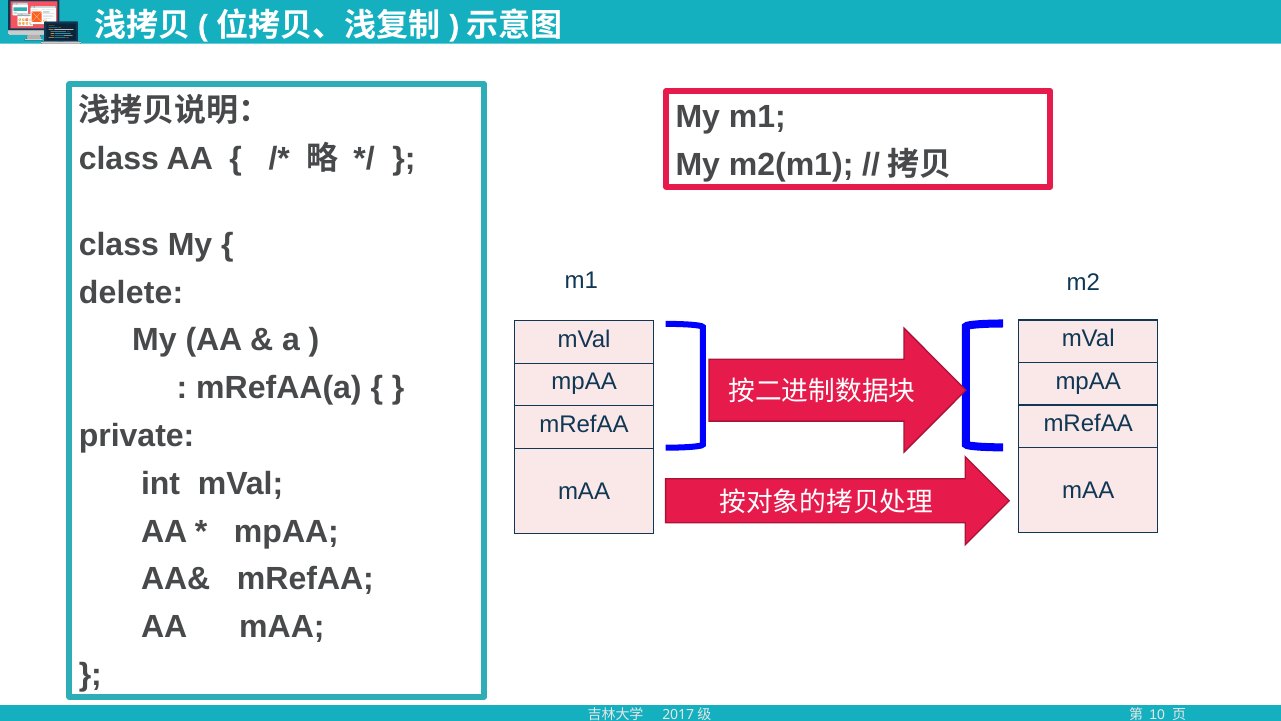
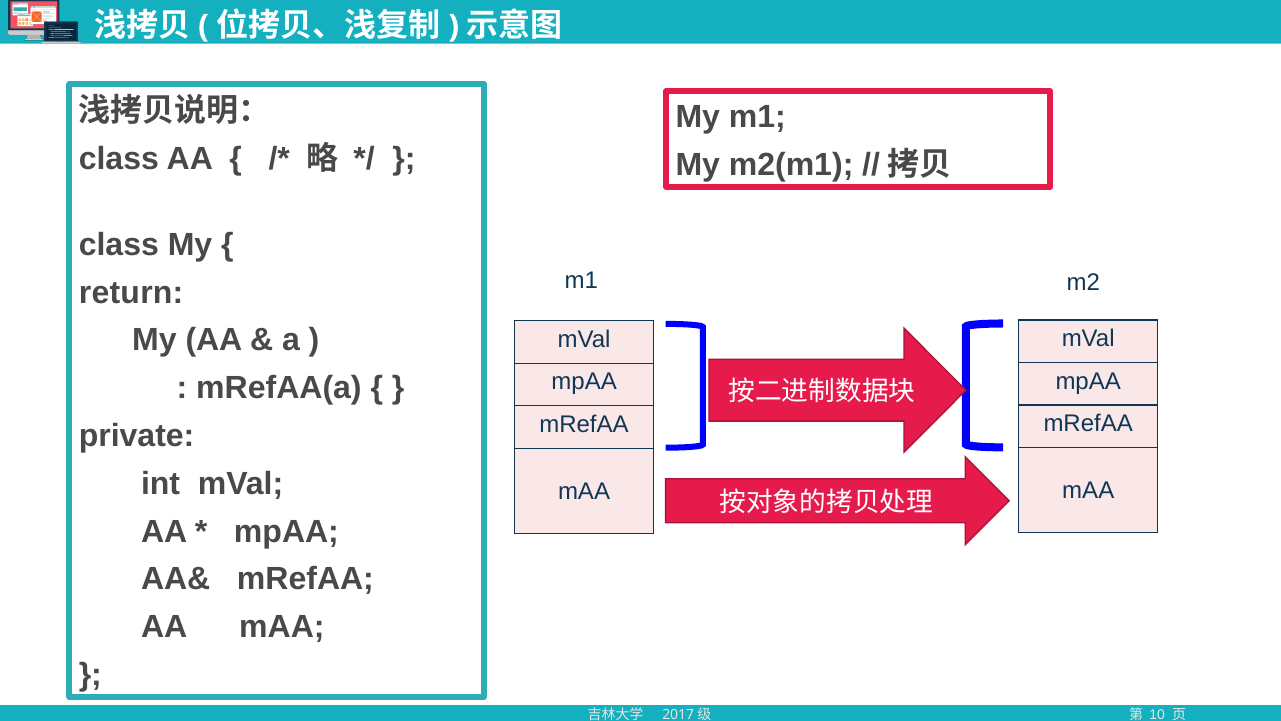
delete: delete -> return (131, 292)
